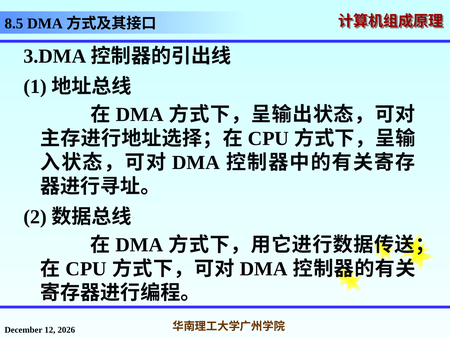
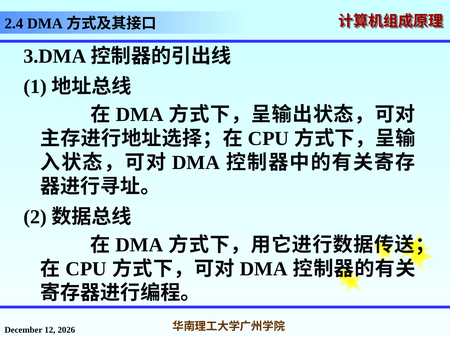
8.5: 8.5 -> 2.4 (14, 24)
